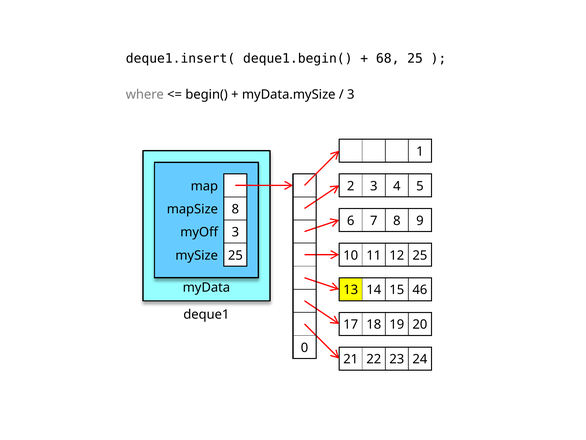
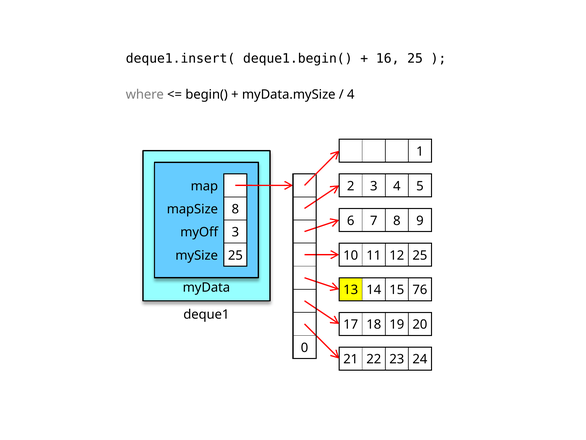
68: 68 -> 16 (388, 58)
3: 3 -> 4 (351, 94)
46: 46 -> 76 (420, 290)
